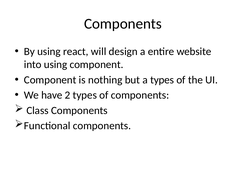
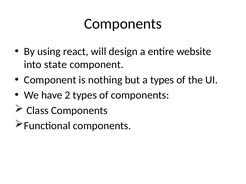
into using: using -> state (55, 65)
